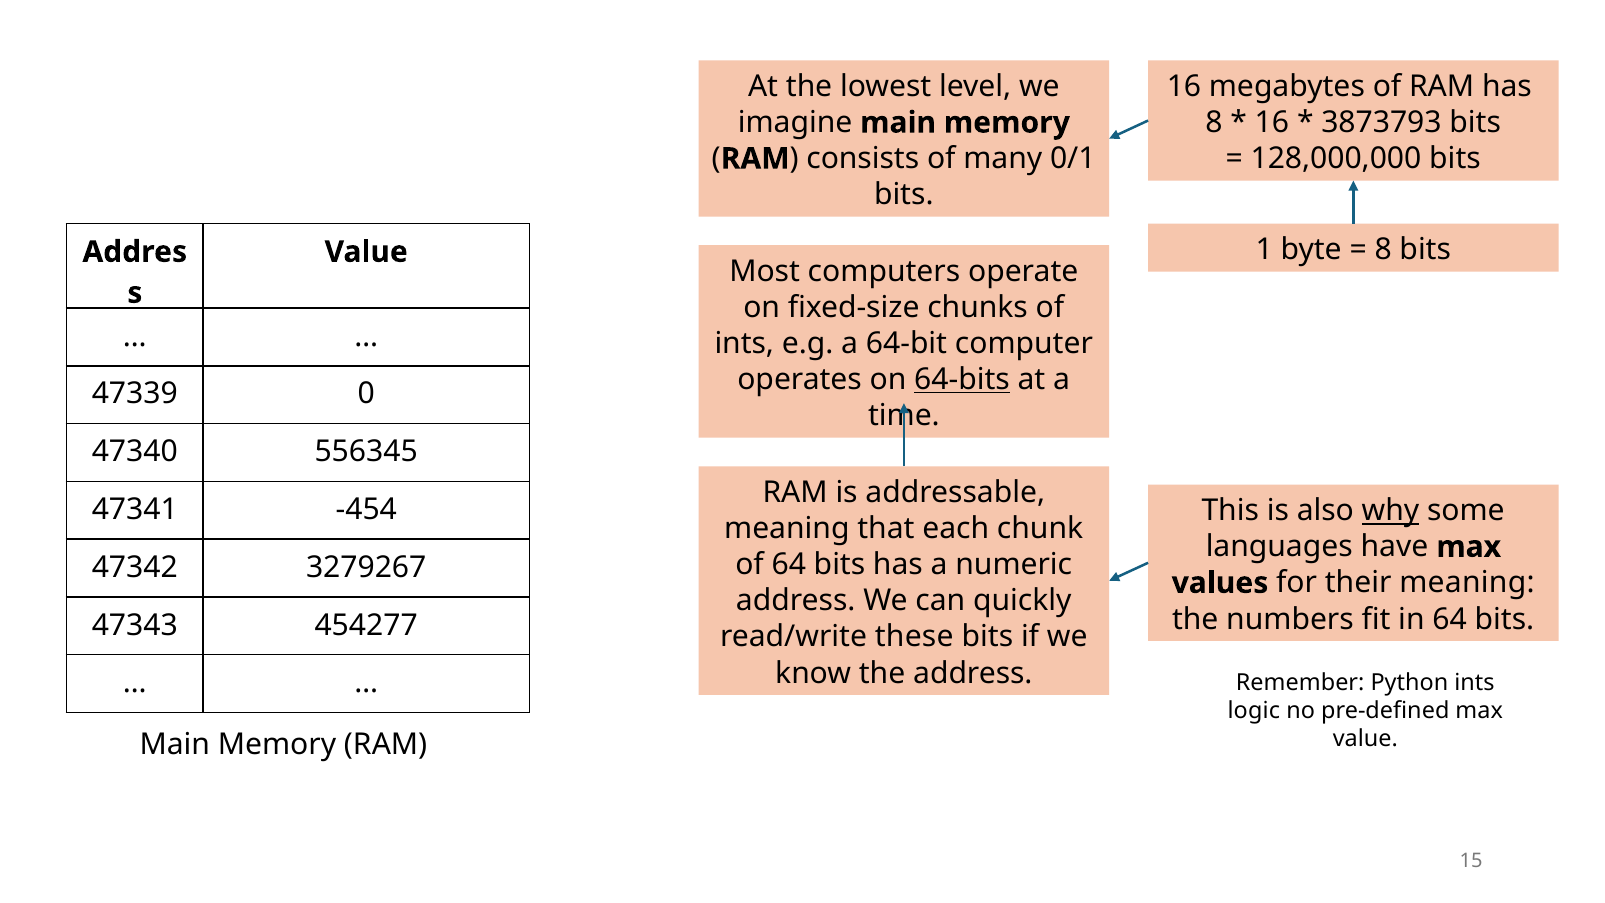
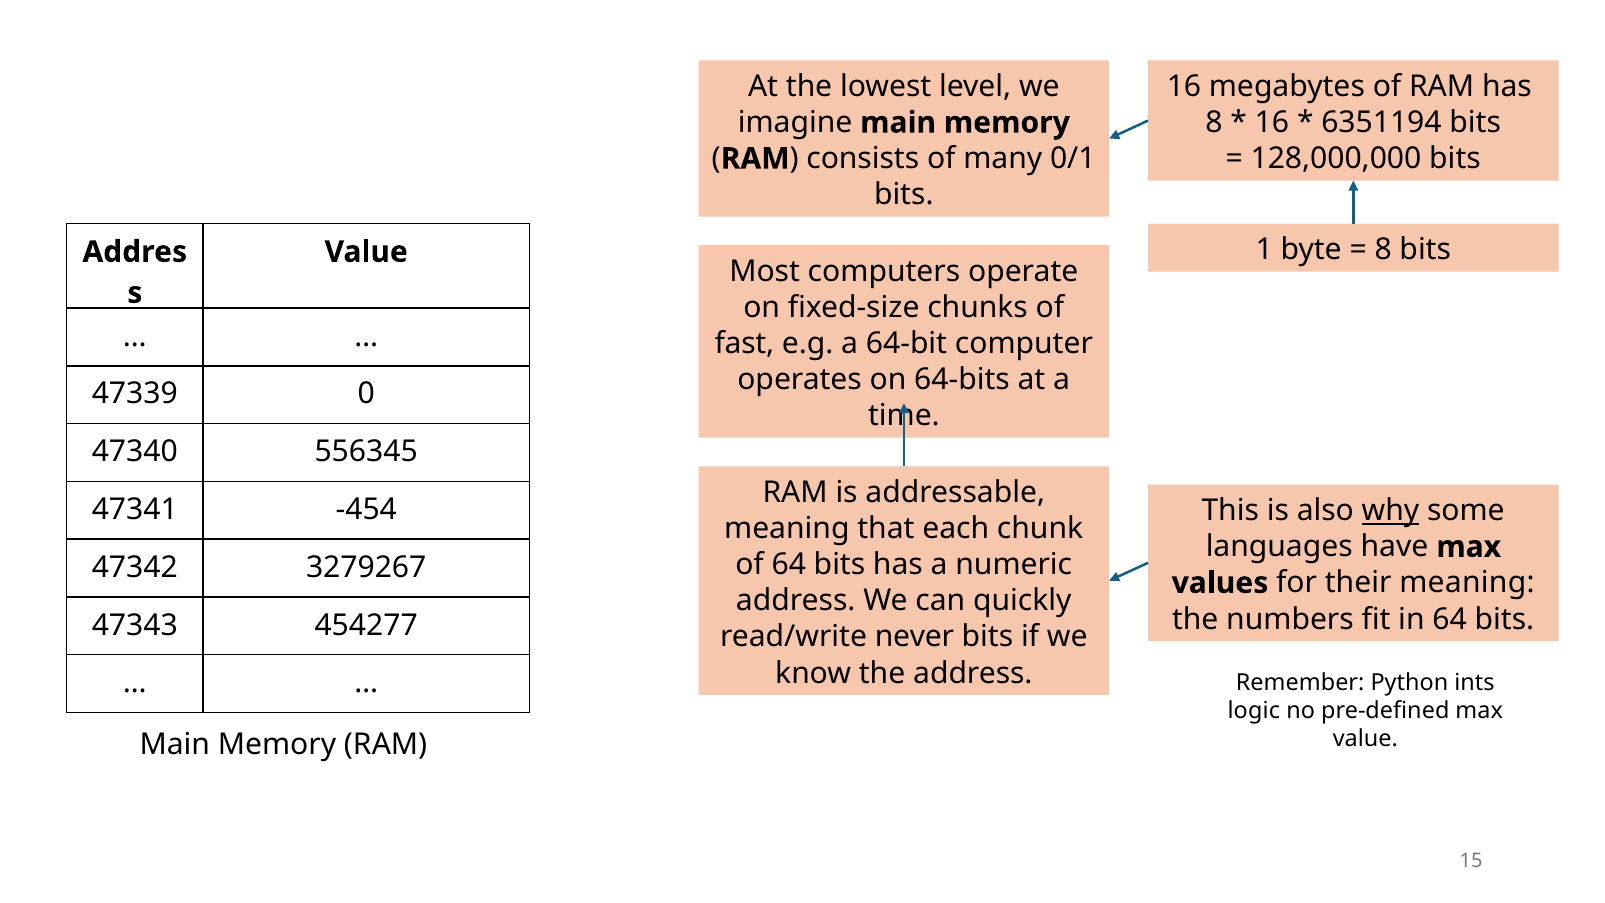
3873793: 3873793 -> 6351194 (1381, 123)
ints: ints -> fast (744, 343)
64-bits underline: present -> none (962, 380)
these: these -> never (914, 637)
